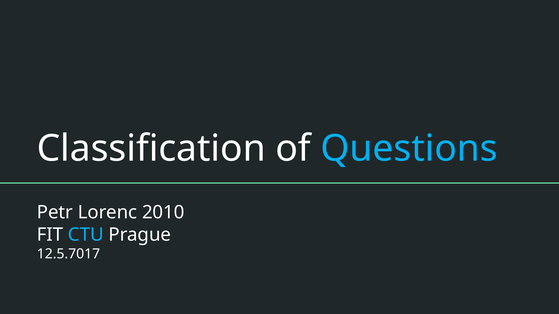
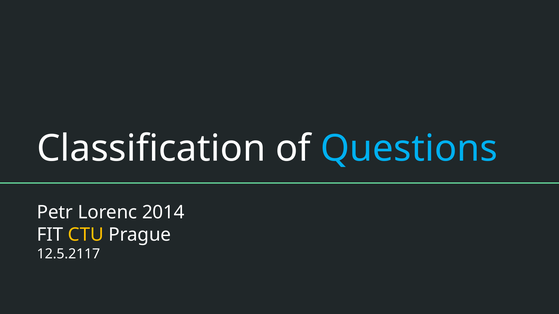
2010: 2010 -> 2014 (163, 213)
CTU colour: light blue -> yellow (86, 235)
12.5.7017: 12.5.7017 -> 12.5.2117 (68, 254)
